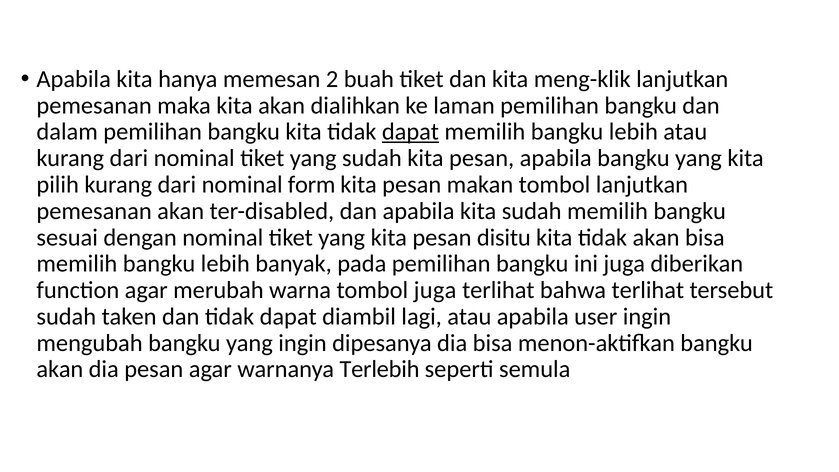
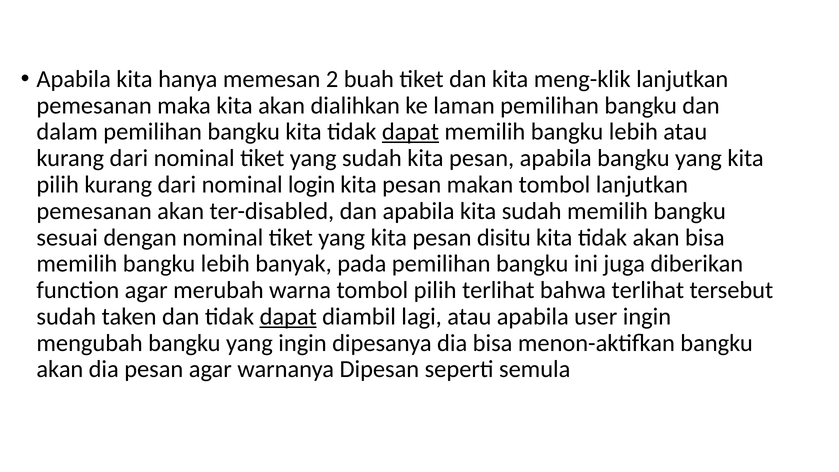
form: form -> login (312, 185)
tombol juga: juga -> pilih (435, 290)
dapat underline: none -> present (288, 317)
Terlebih: Terlebih -> Dipesan (379, 369)
